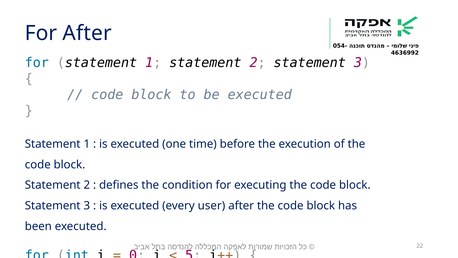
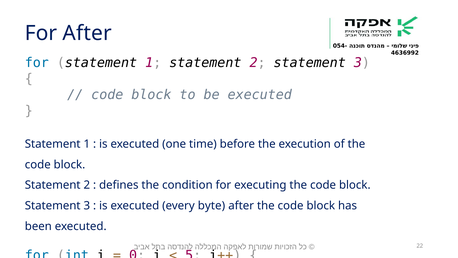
user: user -> byte (211, 206)
